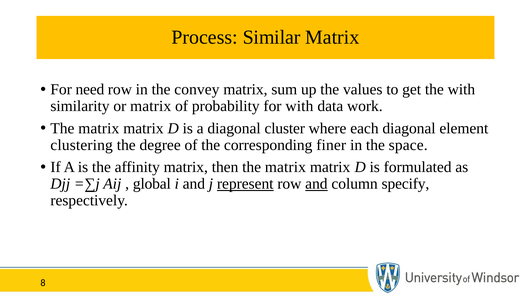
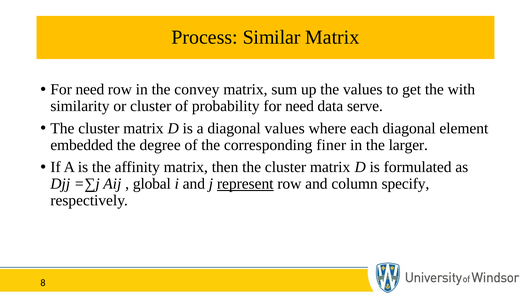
or matrix: matrix -> cluster (151, 106)
with: with -> need (300, 106)
work: work -> serve (365, 106)
matrix: matrix -> cluster (99, 129)
diagonal cluster: cluster -> values (285, 129)
clustering: clustering -> embedded (82, 145)
space: space -> larger (408, 145)
then the matrix: matrix -> cluster (286, 168)
and underline: present -> none (316, 184)
